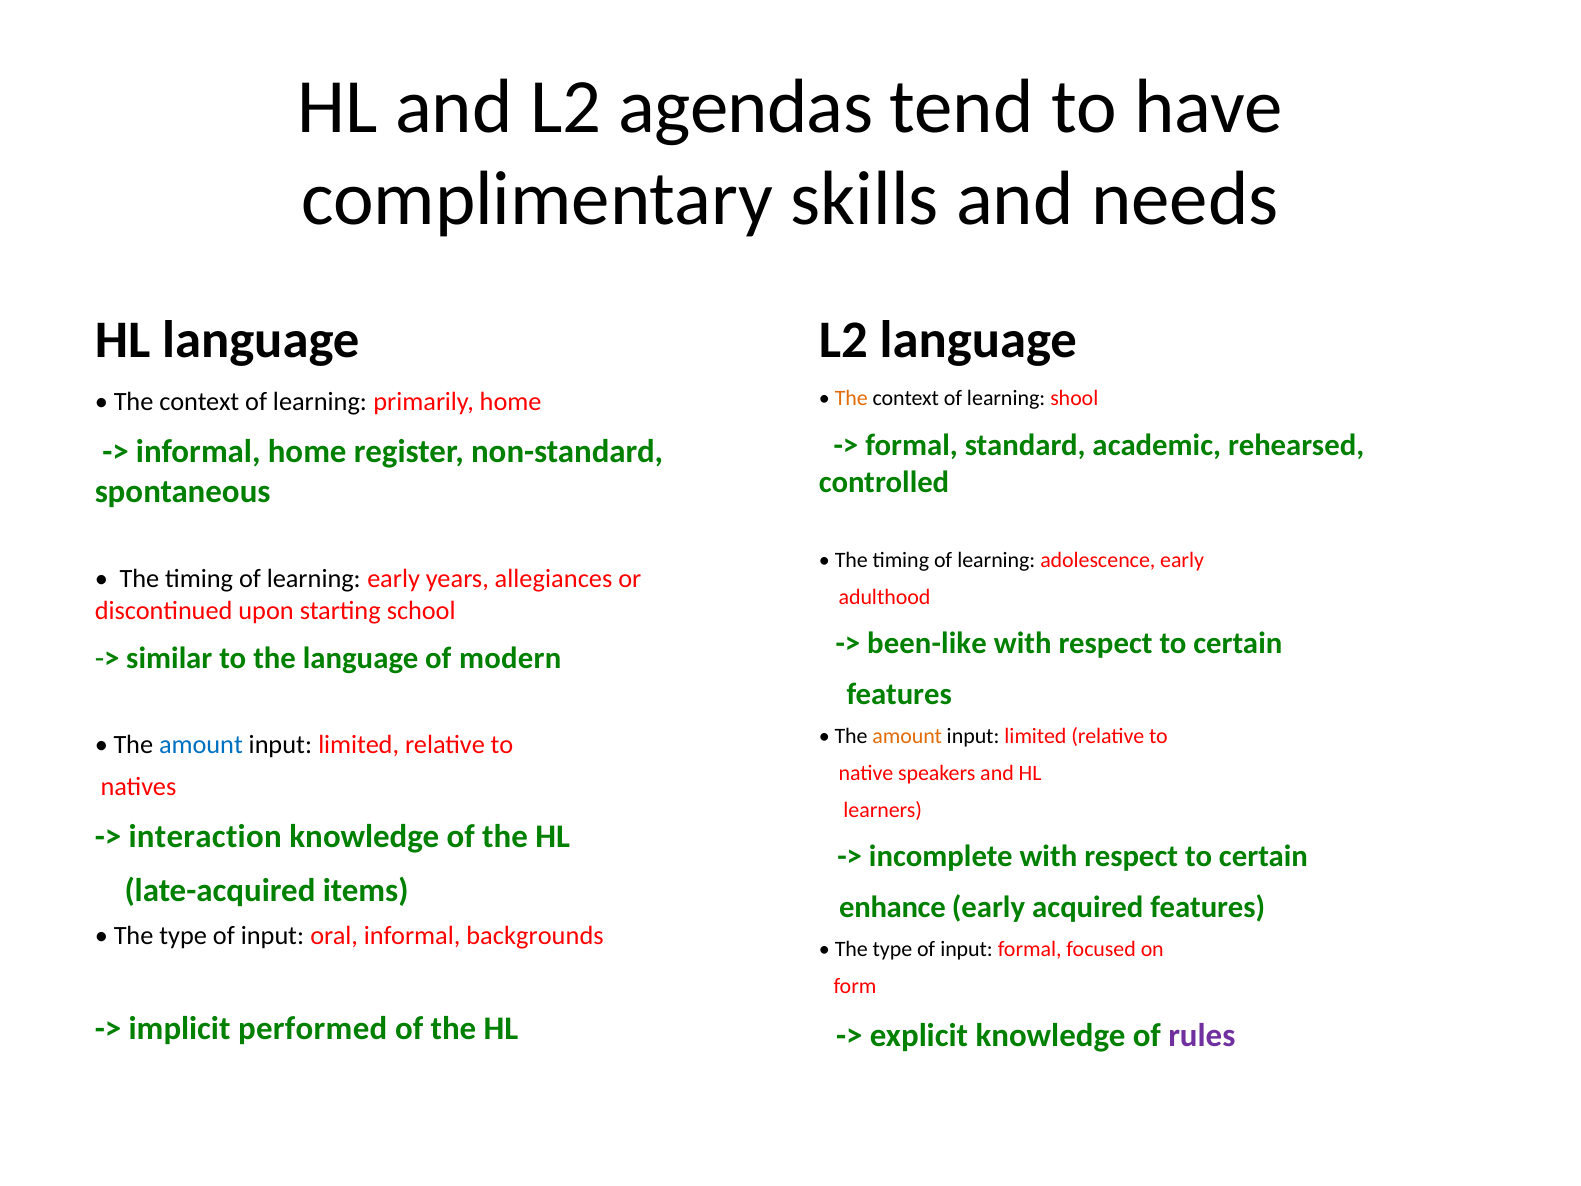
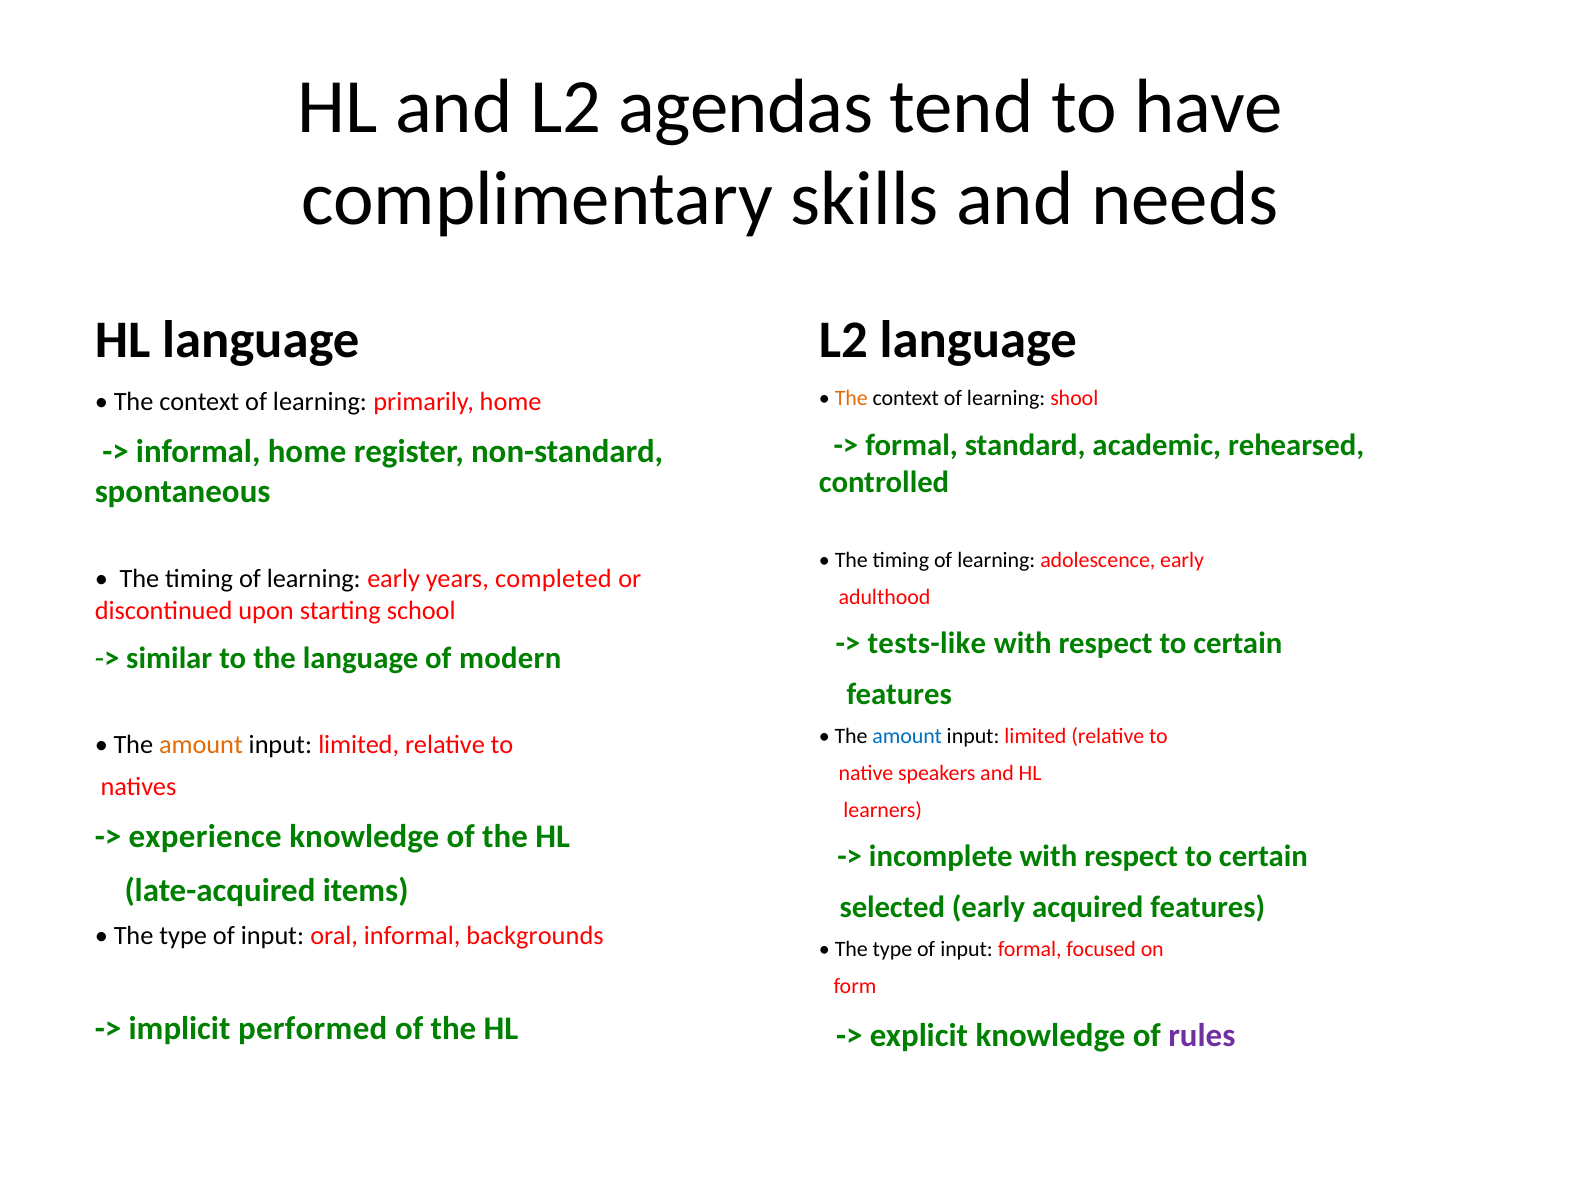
allegiances: allegiances -> completed (553, 579)
been-like: been-like -> tests-like (927, 644)
amount colour: orange -> blue (907, 736)
amount colour: blue -> orange (201, 745)
interaction: interaction -> experience (205, 837)
enhance: enhance -> selected (892, 907)
